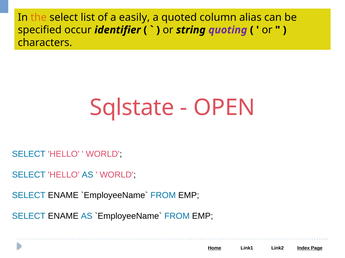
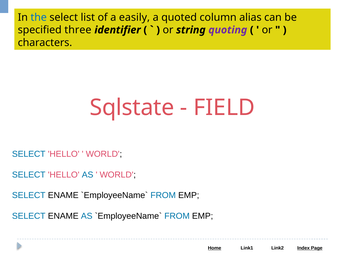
the colour: orange -> blue (39, 17)
occur: occur -> three (78, 30)
OPEN: OPEN -> FIELD (224, 108)
